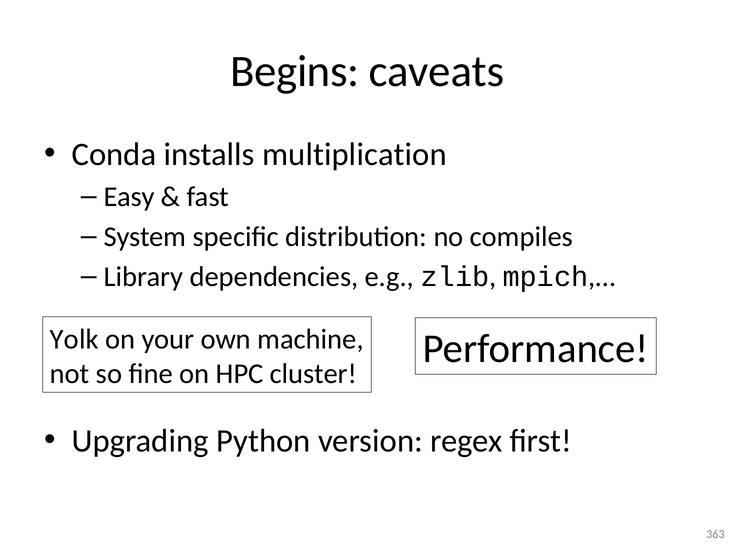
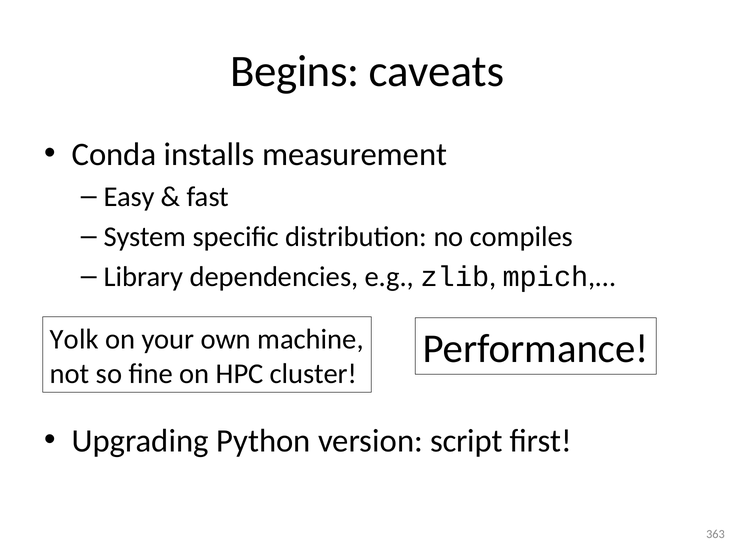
multiplication: multiplication -> measurement (355, 154)
regex: regex -> script (466, 440)
